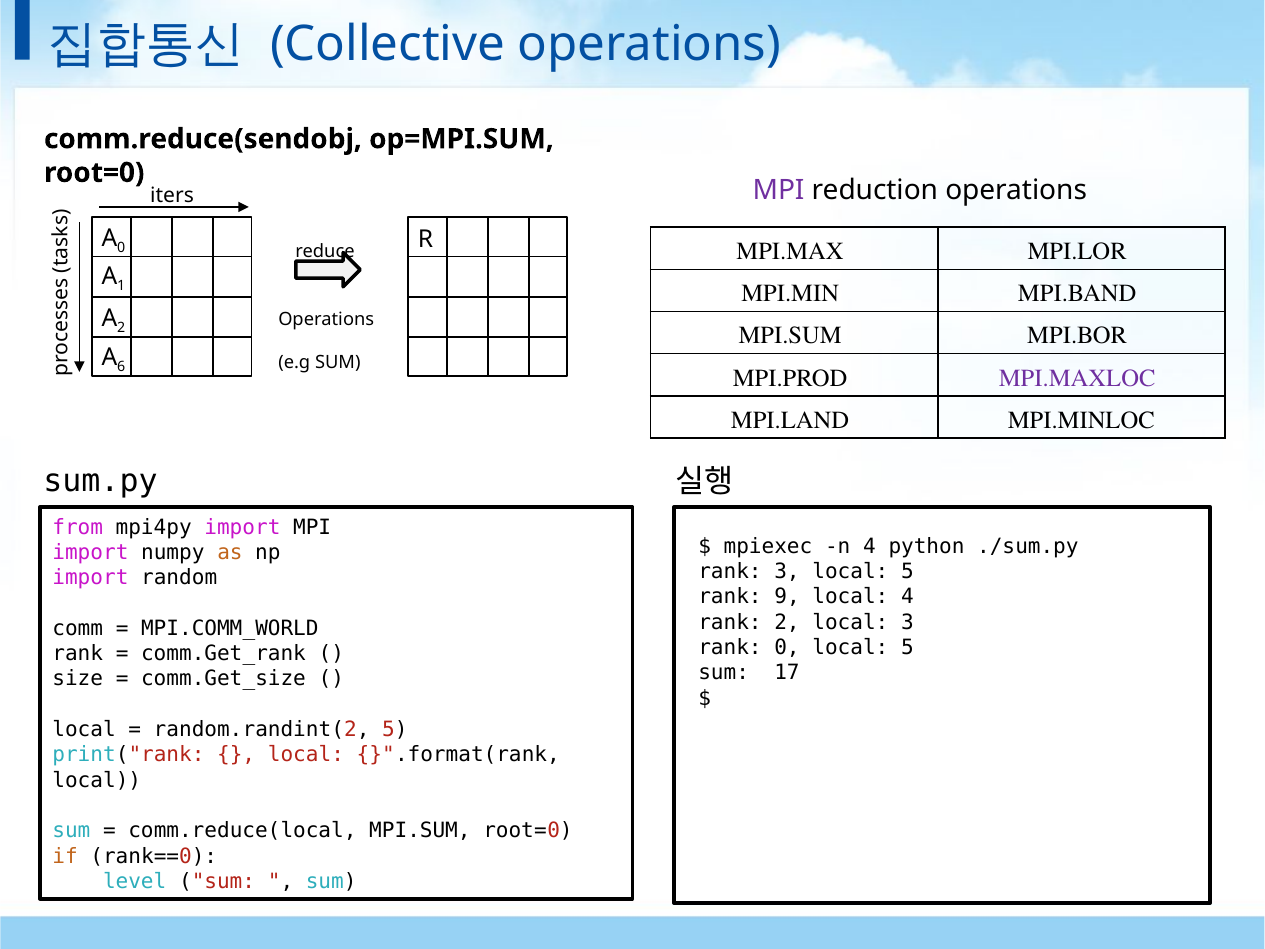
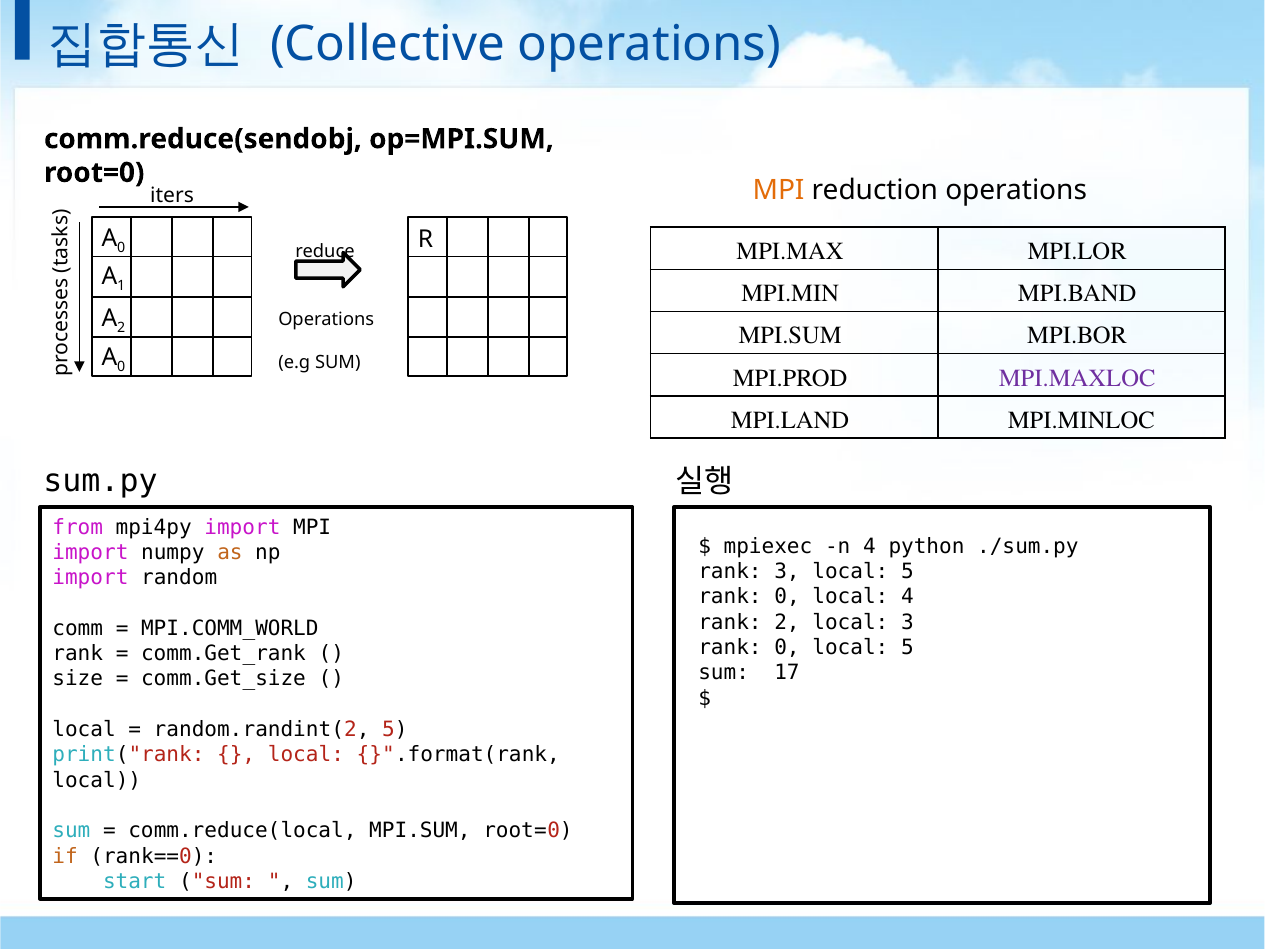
MPI colour: purple -> orange (779, 191)
6: 6 -> 0 (121, 367)
9: 9 -> 0 (787, 597)
level: level -> start (135, 881)
